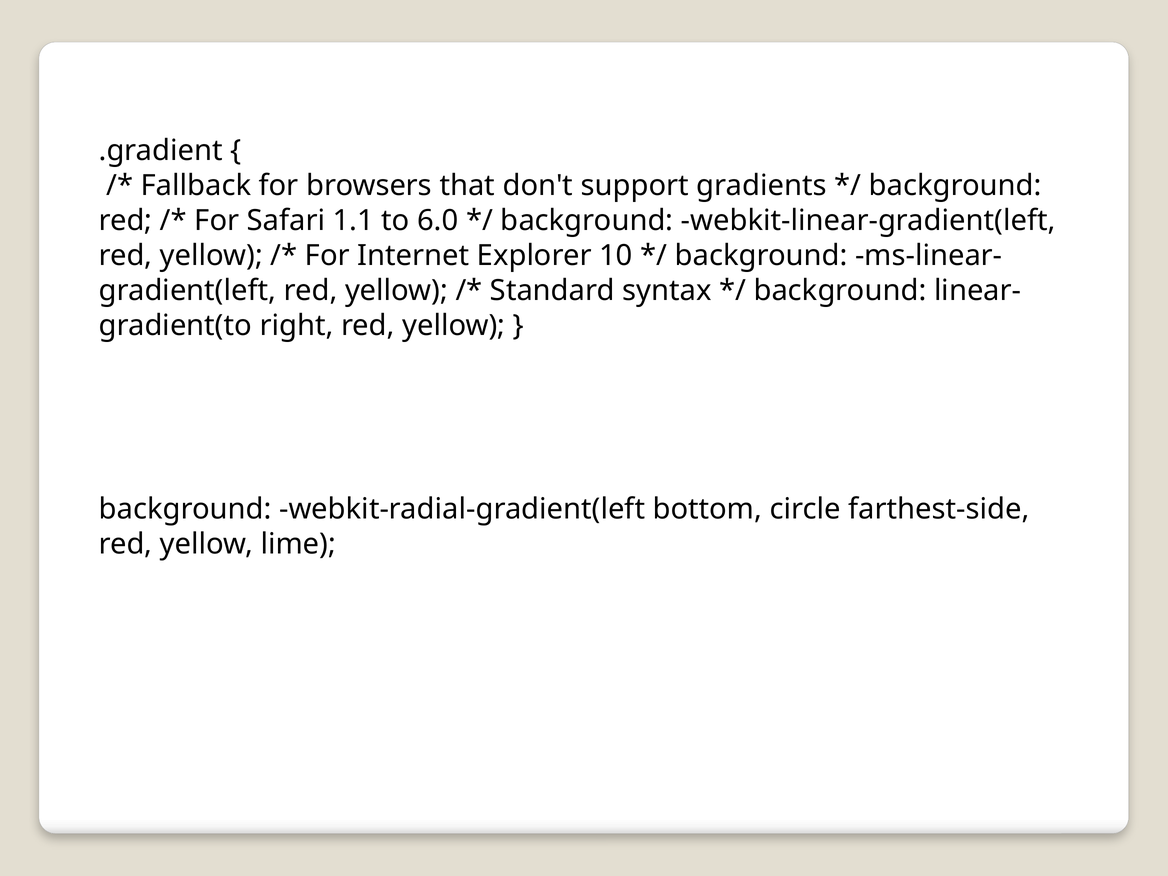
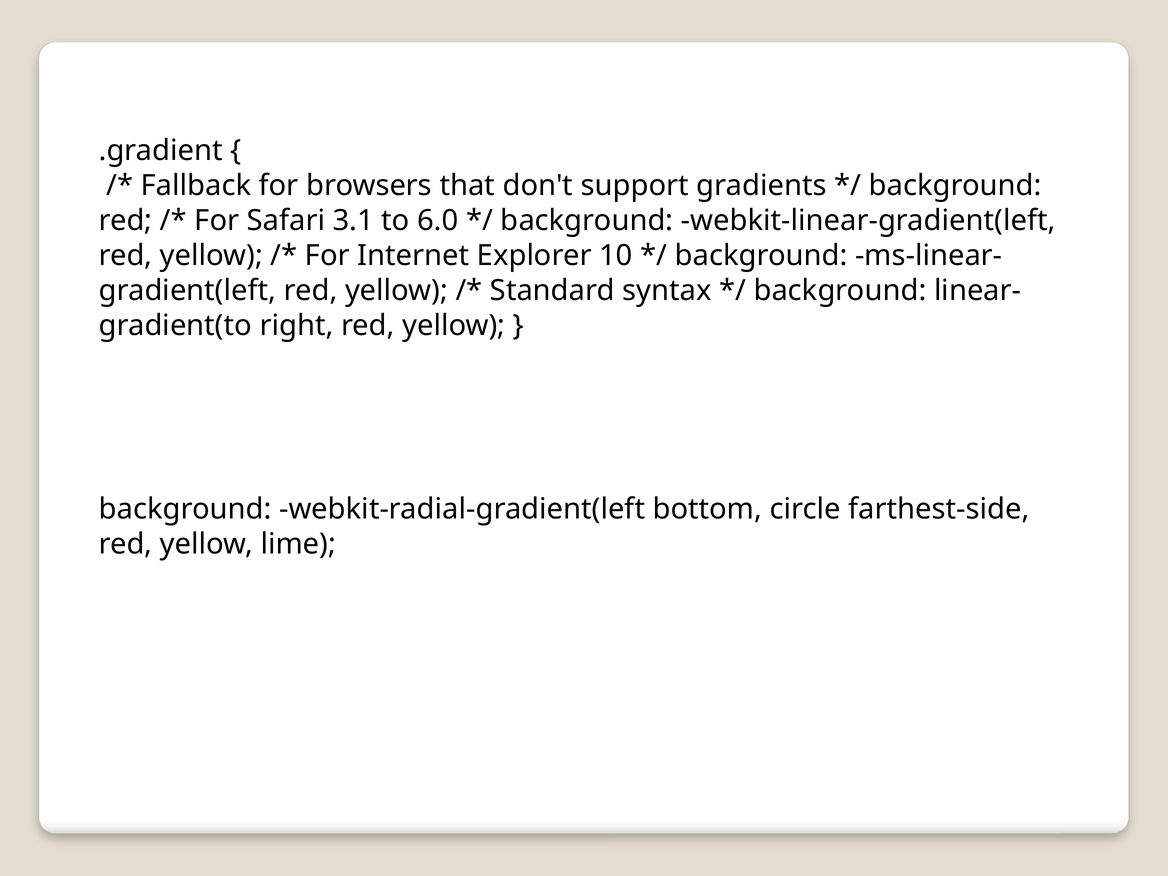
1.1: 1.1 -> 3.1 (353, 221)
